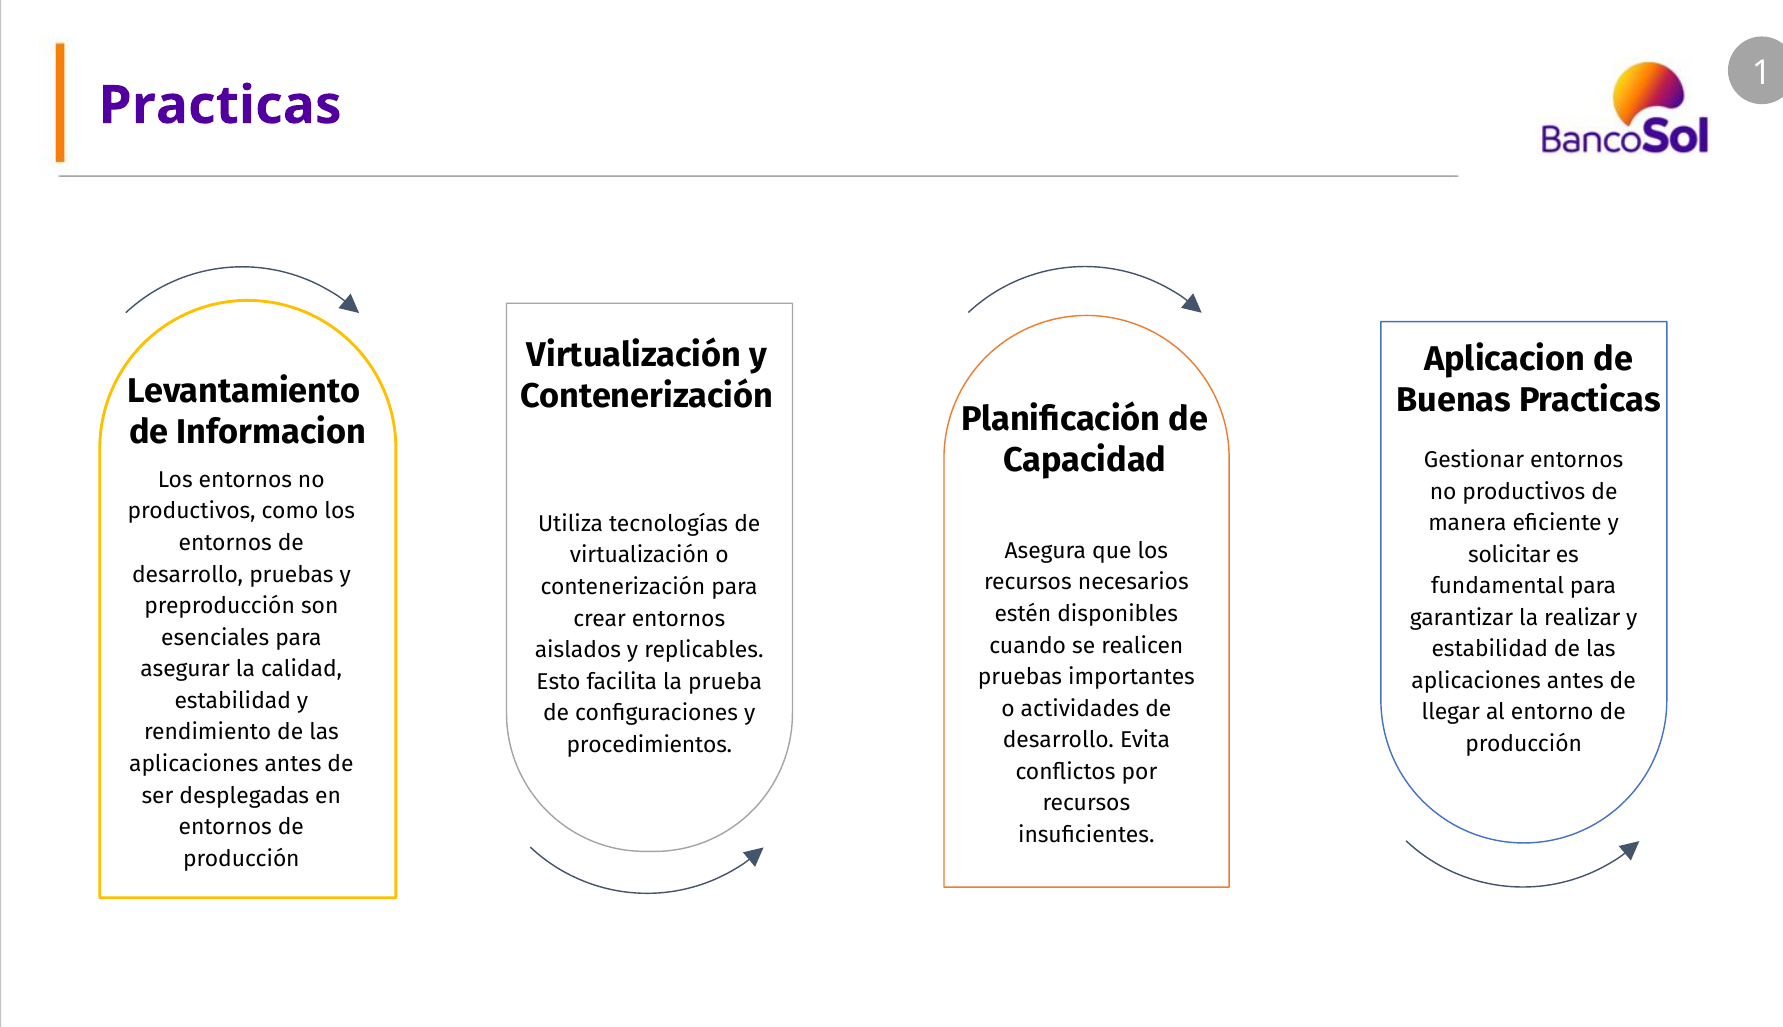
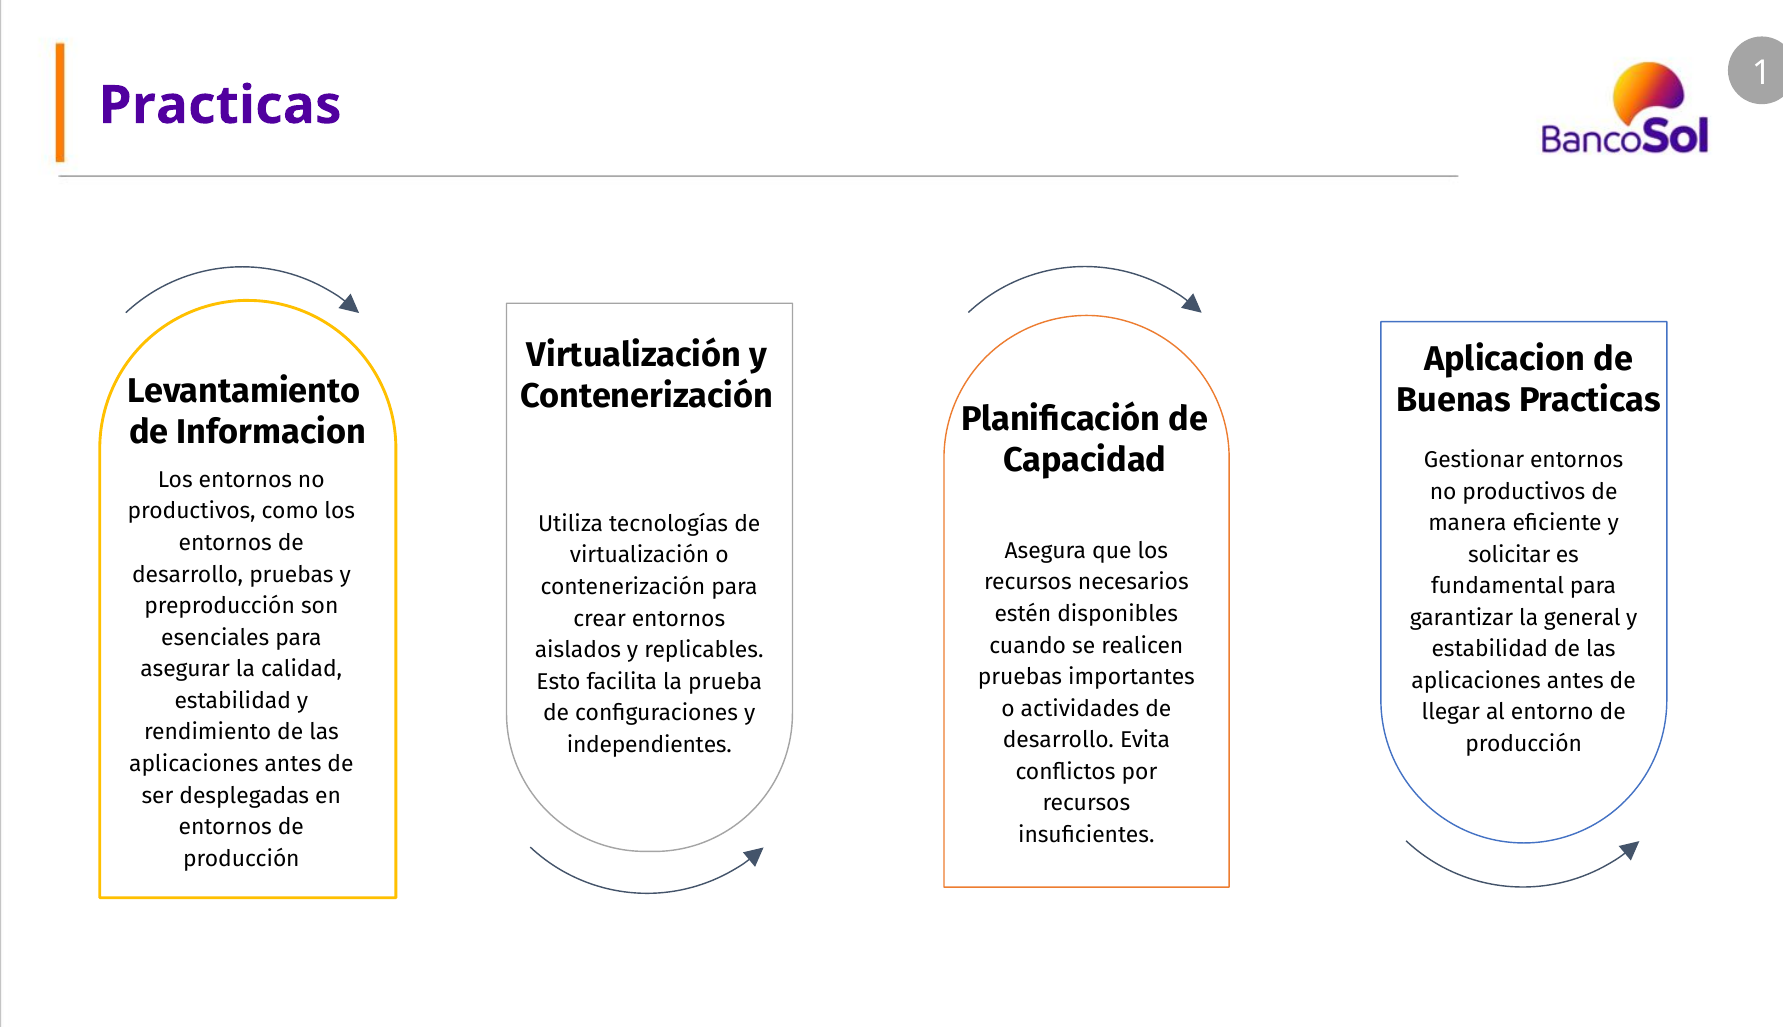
realizar: realizar -> general (1582, 618)
procedimientos: procedimientos -> independientes (649, 745)
